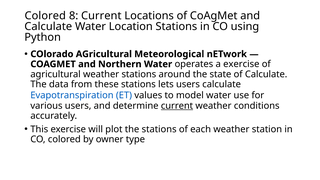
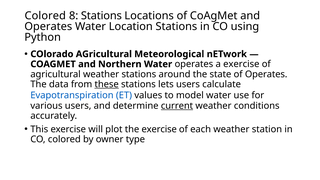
8 Current: Current -> Stations (101, 16)
Calculate: Calculate -> Operates (48, 27)
of Calculate: Calculate -> Operates (266, 74)
these underline: none -> present (107, 84)
the stations: stations -> exercise (159, 129)
